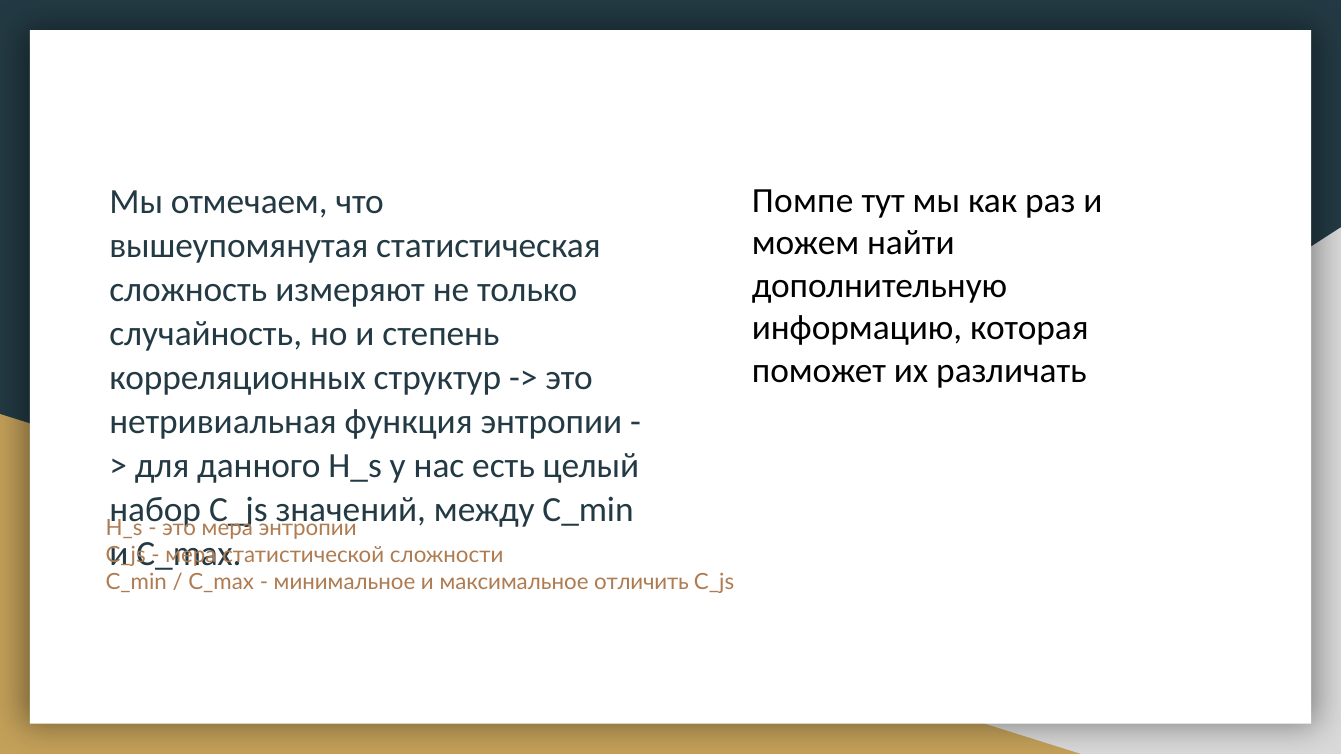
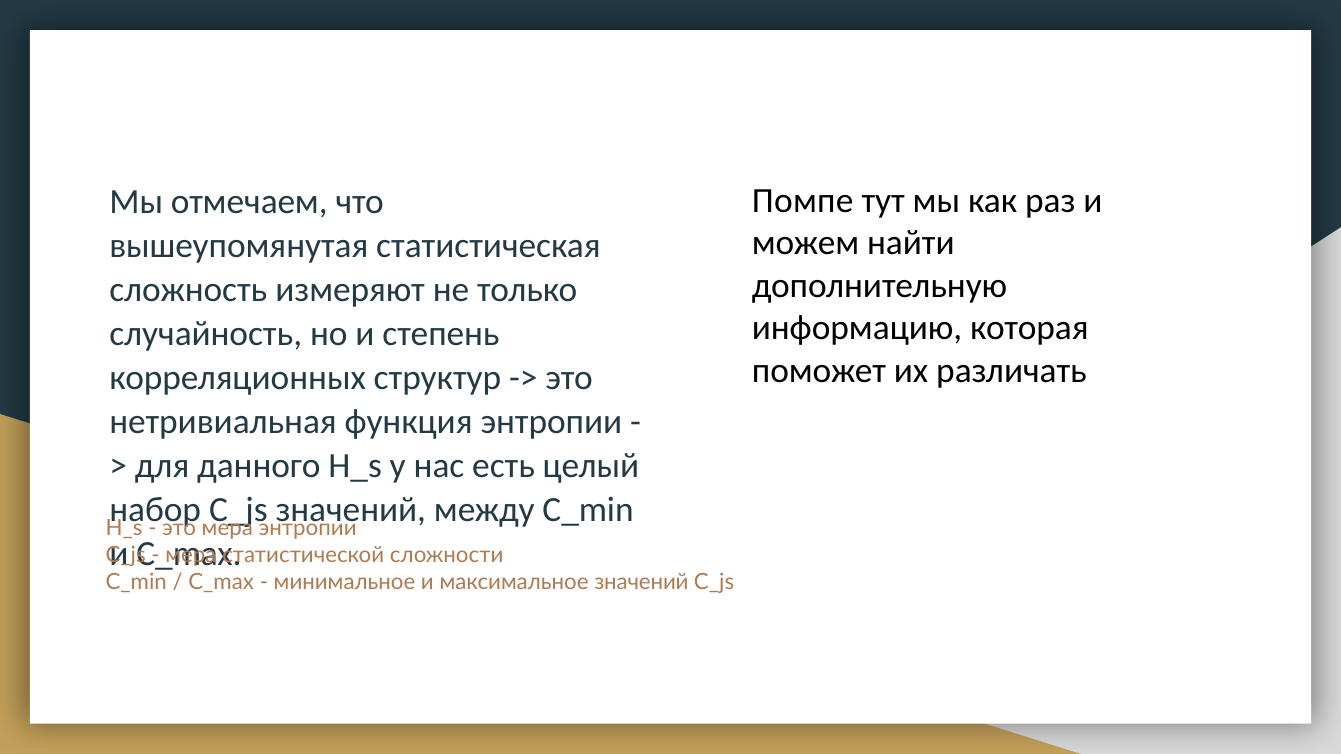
максимальное отличить: отличить -> значений (641, 582)
